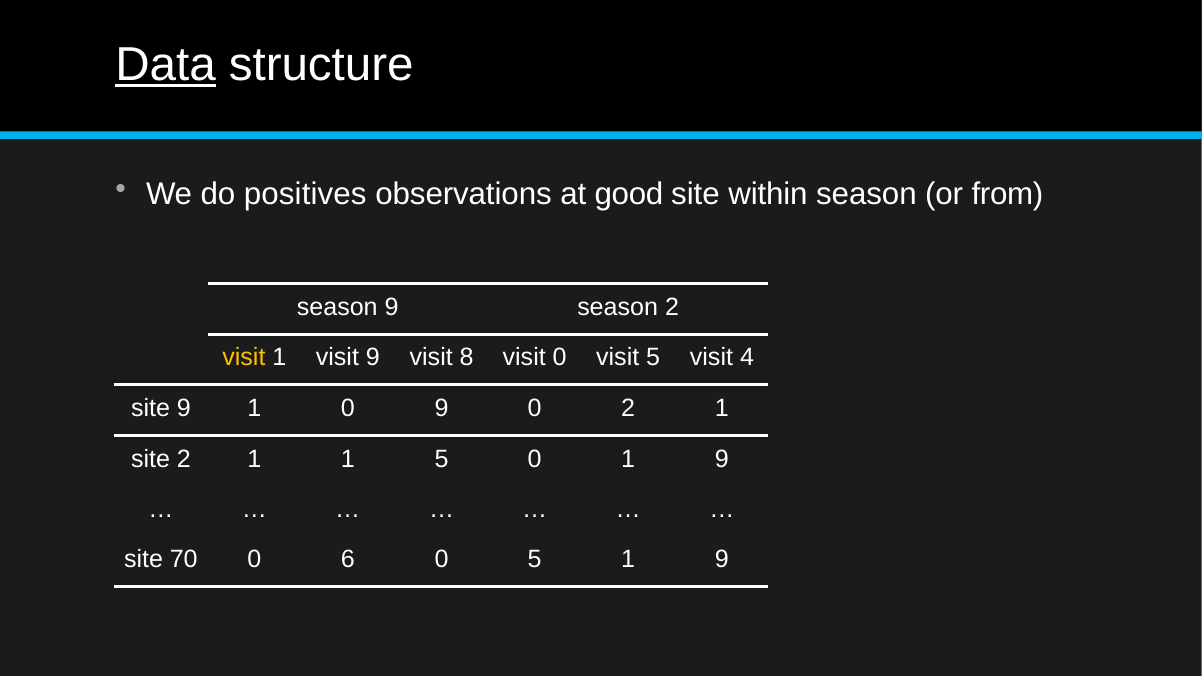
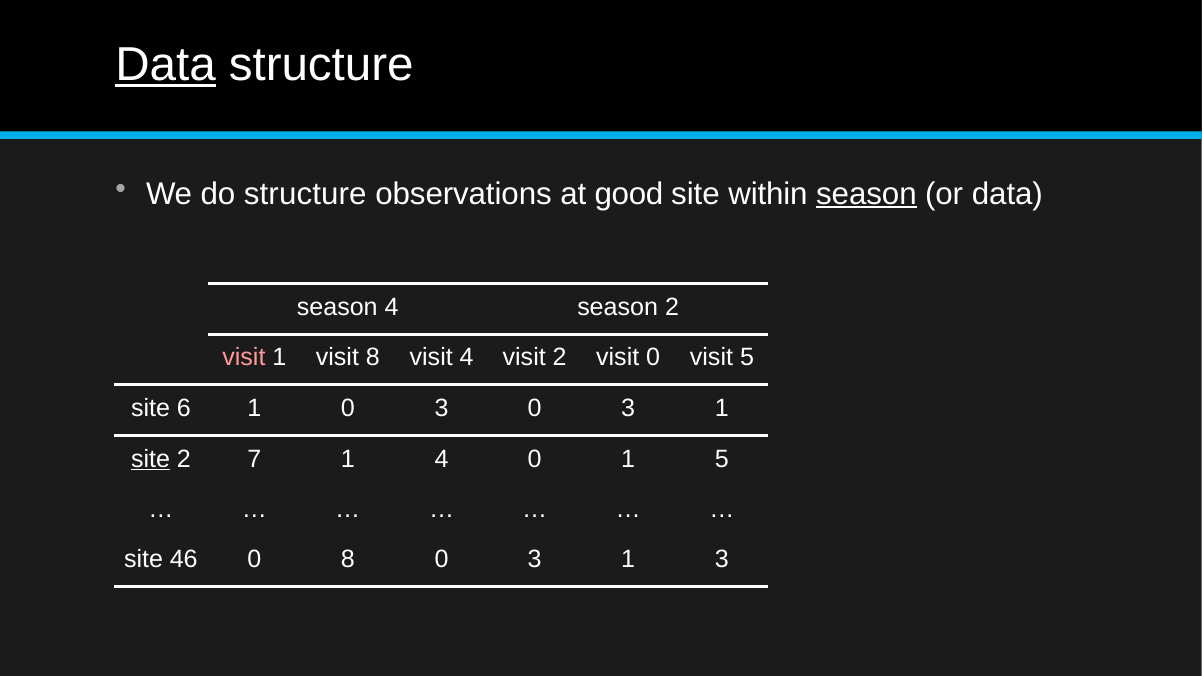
do positives: positives -> structure (305, 194)
season underline: none -> present (866, 194)
or from: from -> data (1007, 194)
season 9: 9 -> 4 (392, 307)
visit colour: yellow -> pink (244, 358)
visit 9: 9 -> 8 (373, 358)
visit 8: 8 -> 4 (467, 358)
visit 0: 0 -> 2 (560, 358)
visit 5: 5 -> 0 (653, 358)
visit 4: 4 -> 5 (747, 358)
site 9: 9 -> 6 (184, 408)
1 0 9: 9 -> 3 (442, 408)
2: 2 -> 3 (628, 408)
site underline: none -> present (151, 459)
1: 1 -> 7 (254, 459)
1 5: 5 -> 4 (442, 459)
0 1 9: 9 -> 5 (722, 459)
70: 70 -> 46 (184, 560)
0 6: 6 -> 8 (348, 560)
5: 5 -> 3 (535, 560)
9: 9 -> 3 (722, 560)
